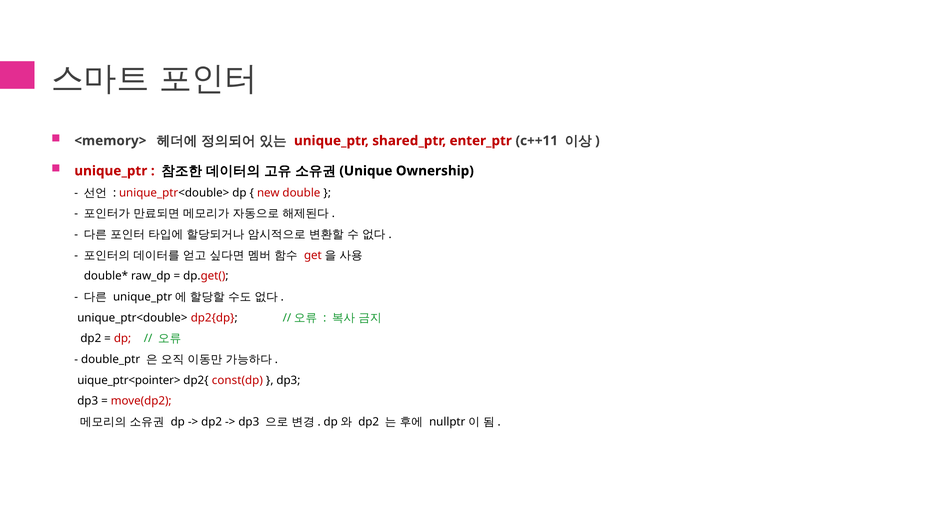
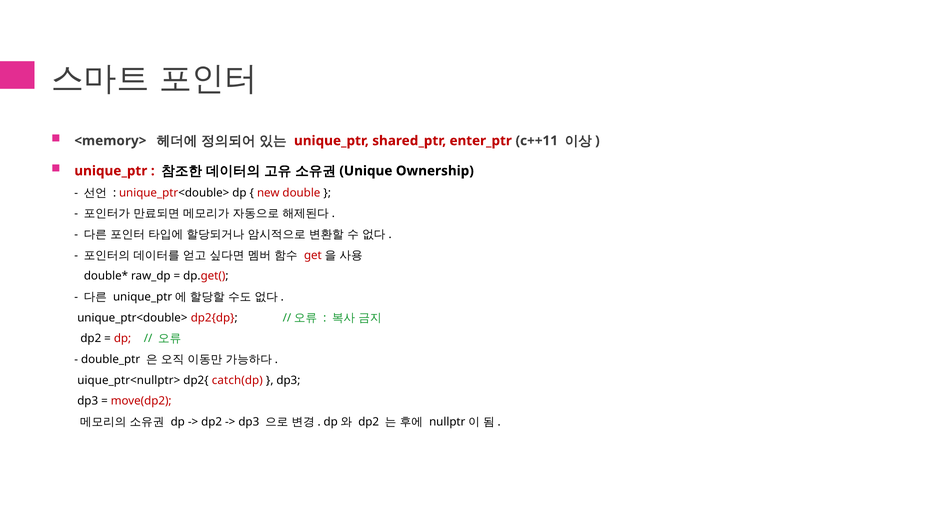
uique_ptr<pointer>: uique_ptr<pointer> -> uique_ptr<nullptr> (129, 380)
const(dp: const(dp -> catch(dp (237, 380)
